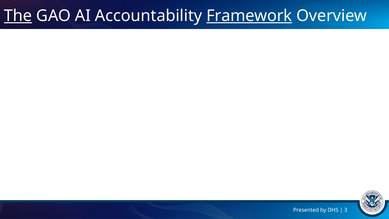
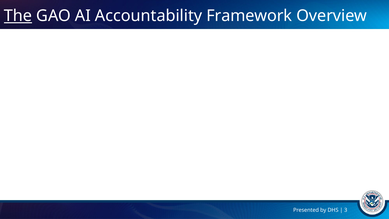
Framework underline: present -> none (249, 16)
